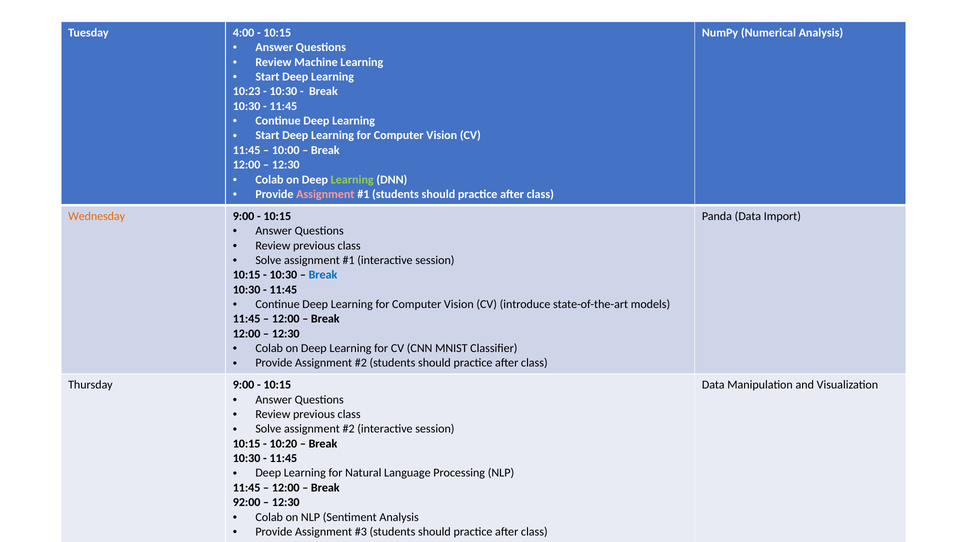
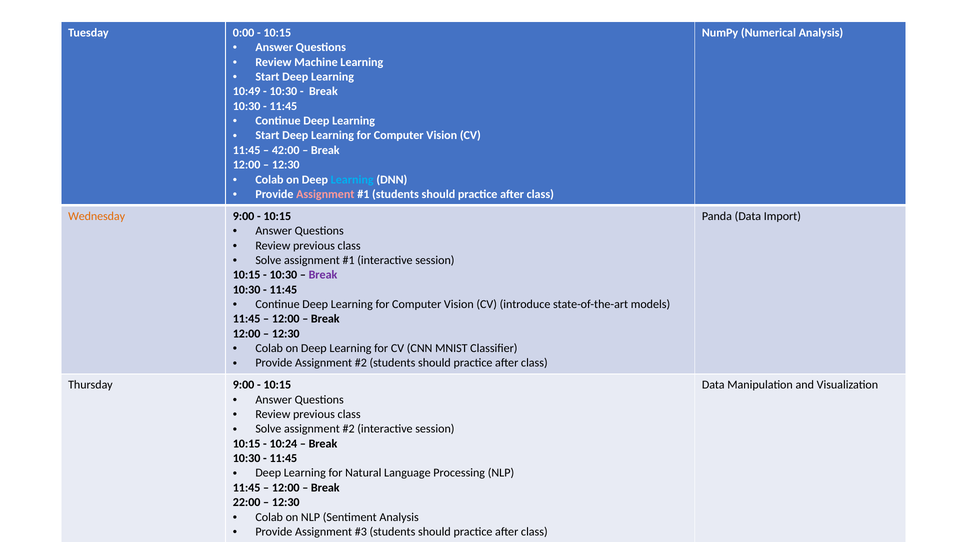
4:00: 4:00 -> 0:00 (244, 33)
10:23: 10:23 -> 10:49 (247, 92)
10:00: 10:00 -> 42:00 (286, 150)
Learning colour: light green -> light blue (352, 180)
Break colour: blue -> purple (323, 275)
10:20: 10:20 -> 10:24 (283, 444)
92:00: 92:00 -> 22:00 (247, 503)
